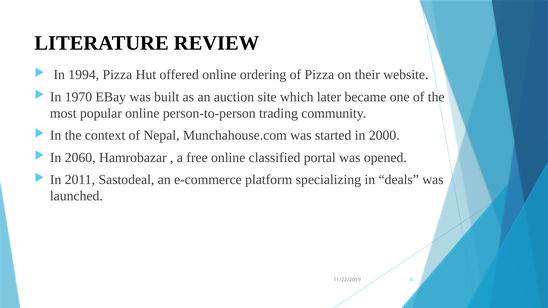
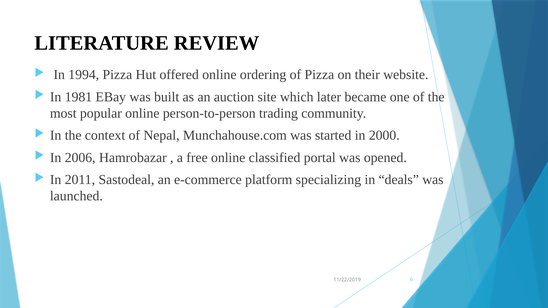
1970: 1970 -> 1981 (78, 97)
2060: 2060 -> 2006 (80, 158)
